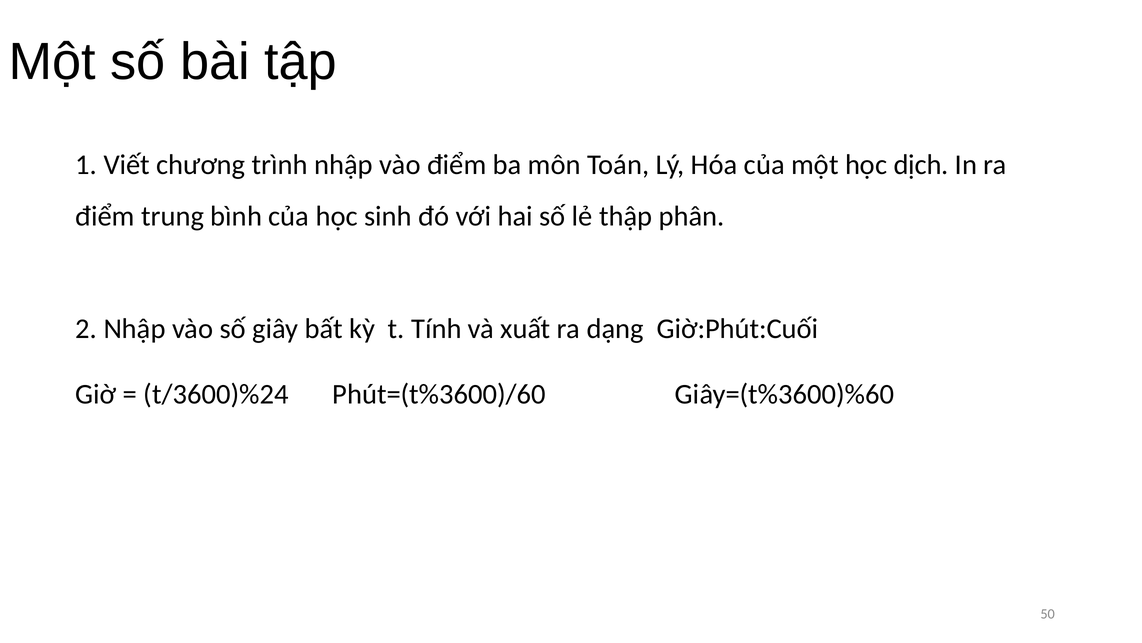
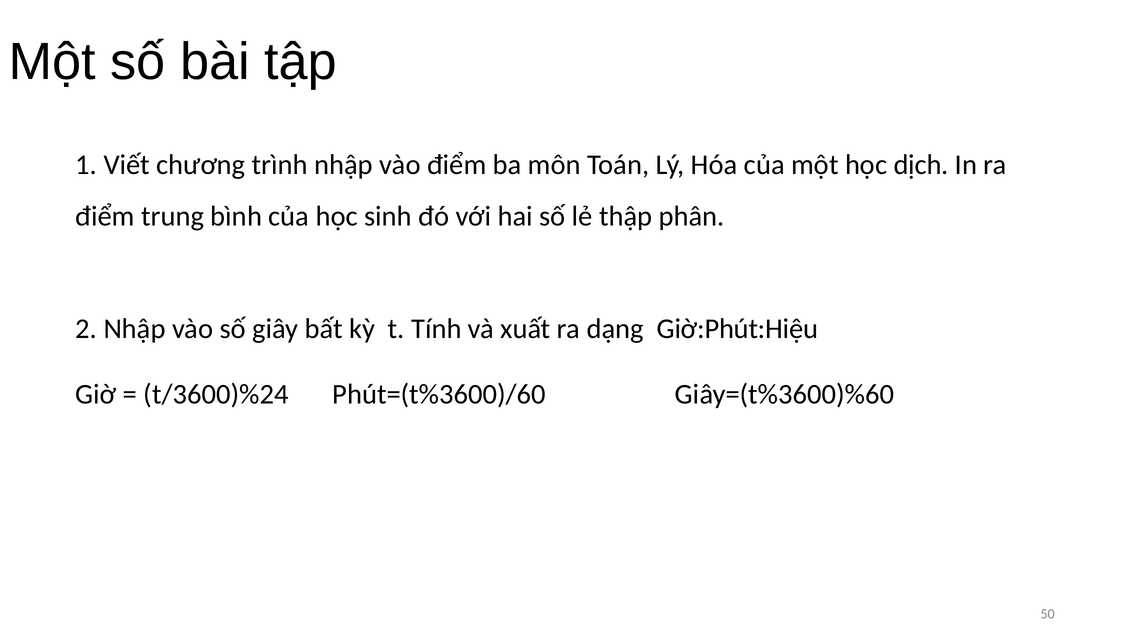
Giờ:Phút:Cuối: Giờ:Phút:Cuối -> Giờ:Phút:Hiệu (738, 328)
